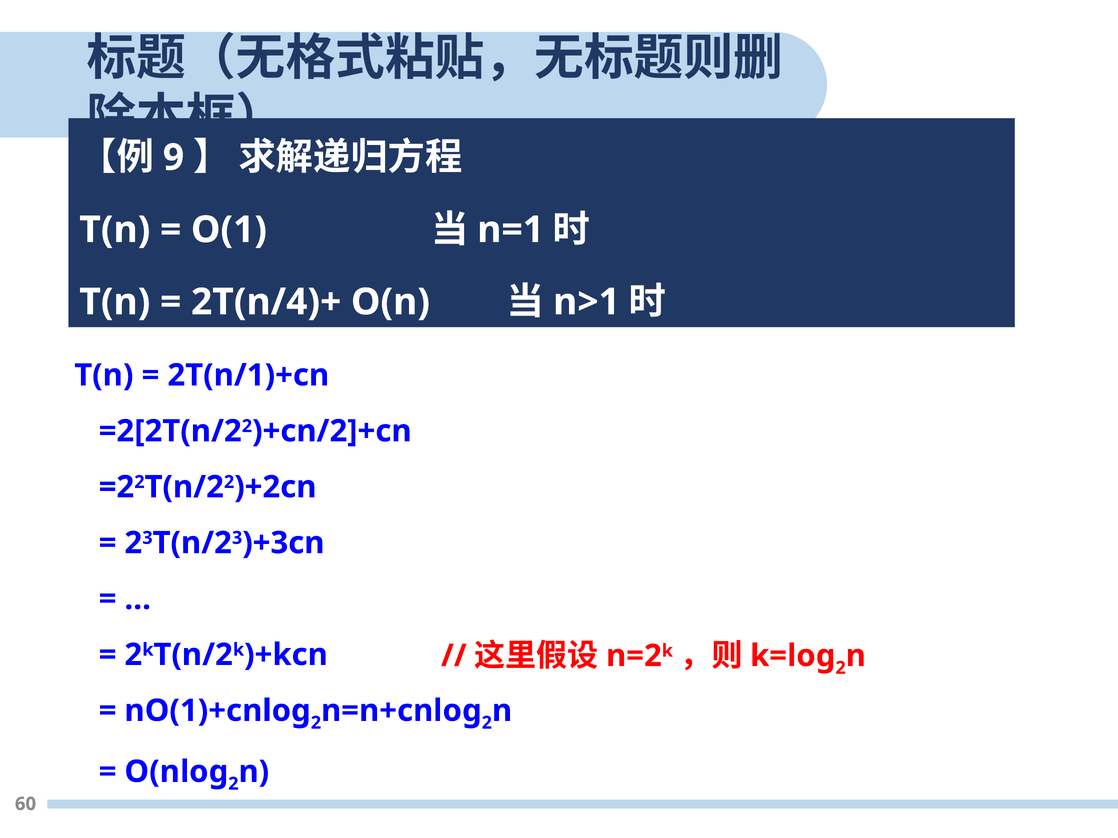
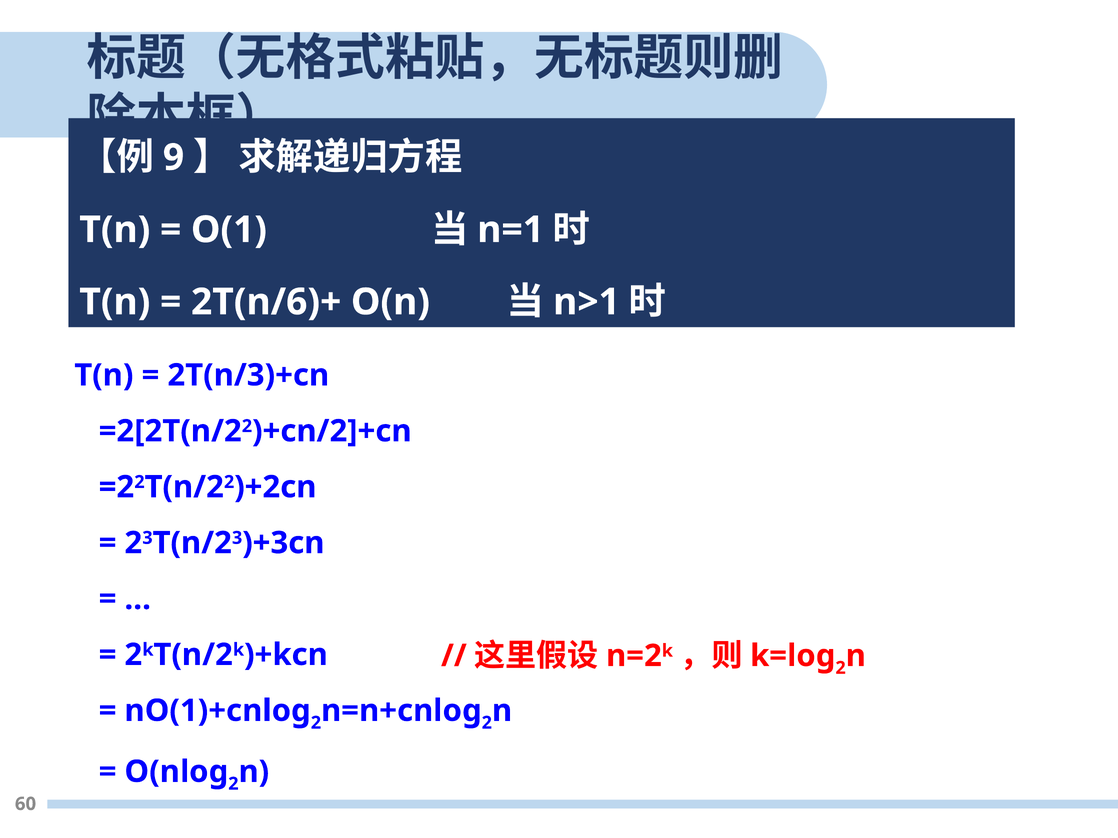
2T(n/4)+: 2T(n/4)+ -> 2T(n/6)+ (266, 302)
2T(n/1)+cn: 2T(n/1)+cn -> 2T(n/3)+cn (248, 375)
